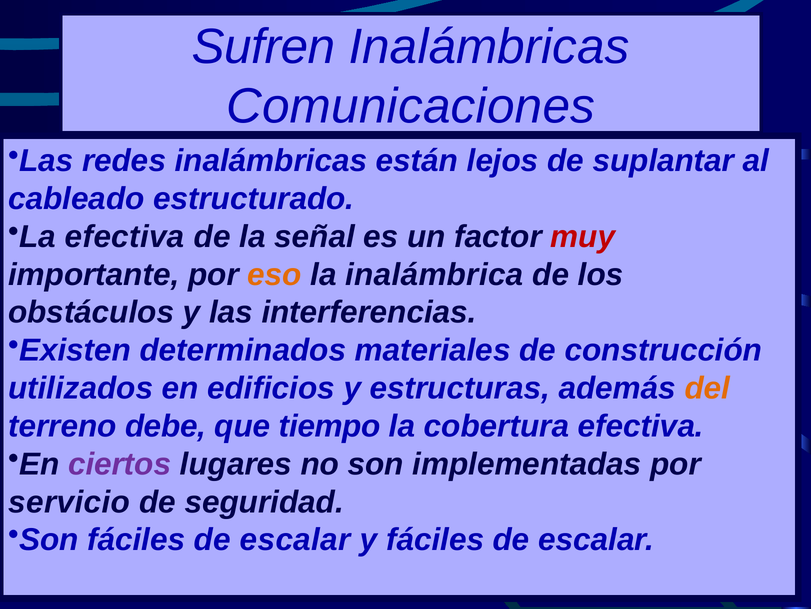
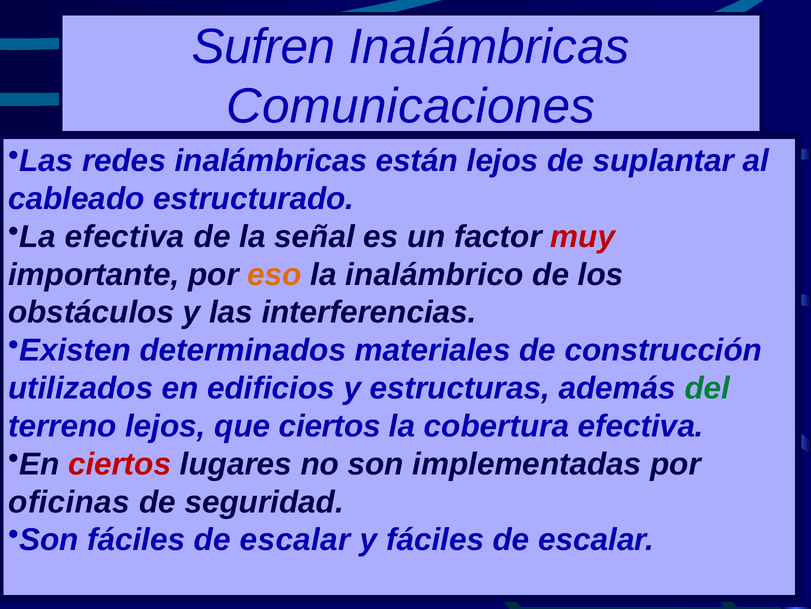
inalámbrica: inalámbrica -> inalámbrico (434, 274)
del colour: orange -> green (707, 388)
terreno debe: debe -> lejos (165, 426)
que tiempo: tiempo -> ciertos (330, 426)
ciertos colour: purple -> red (120, 464)
servicio: servicio -> oficinas (69, 501)
